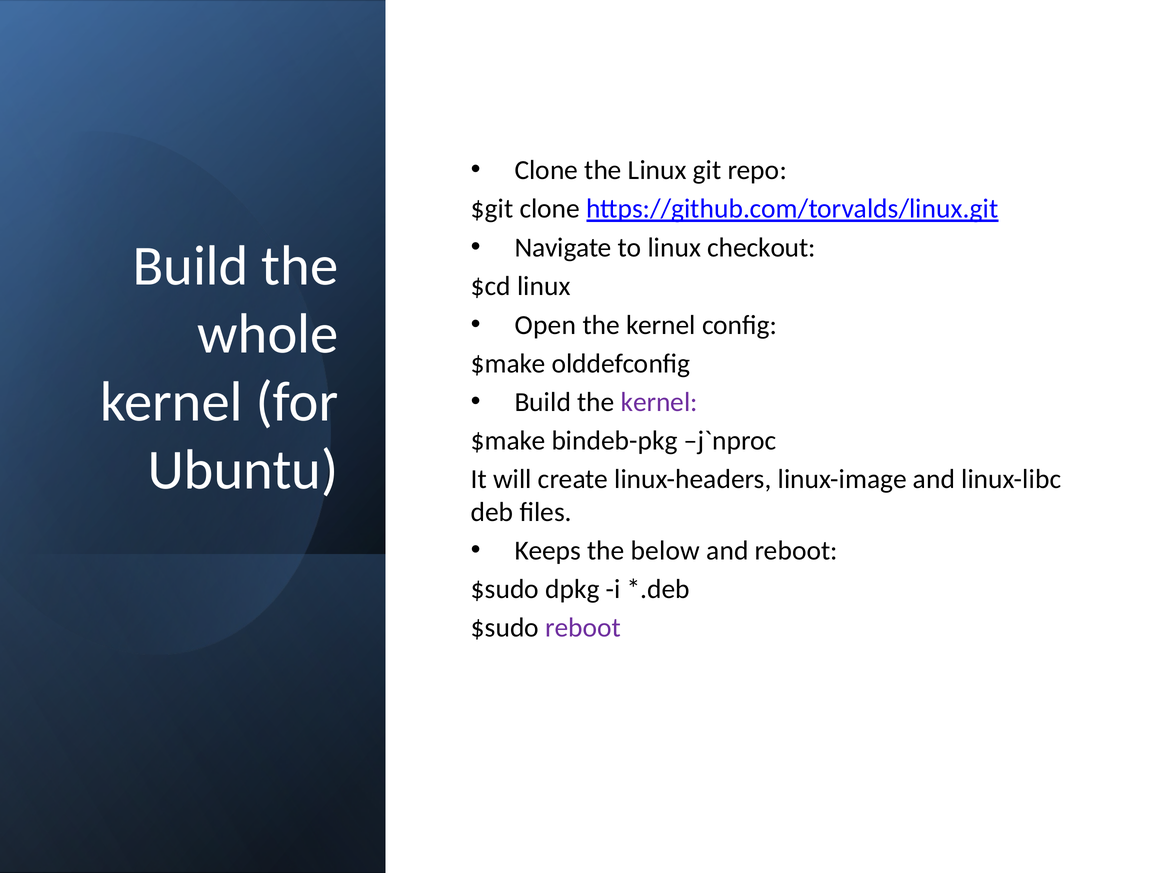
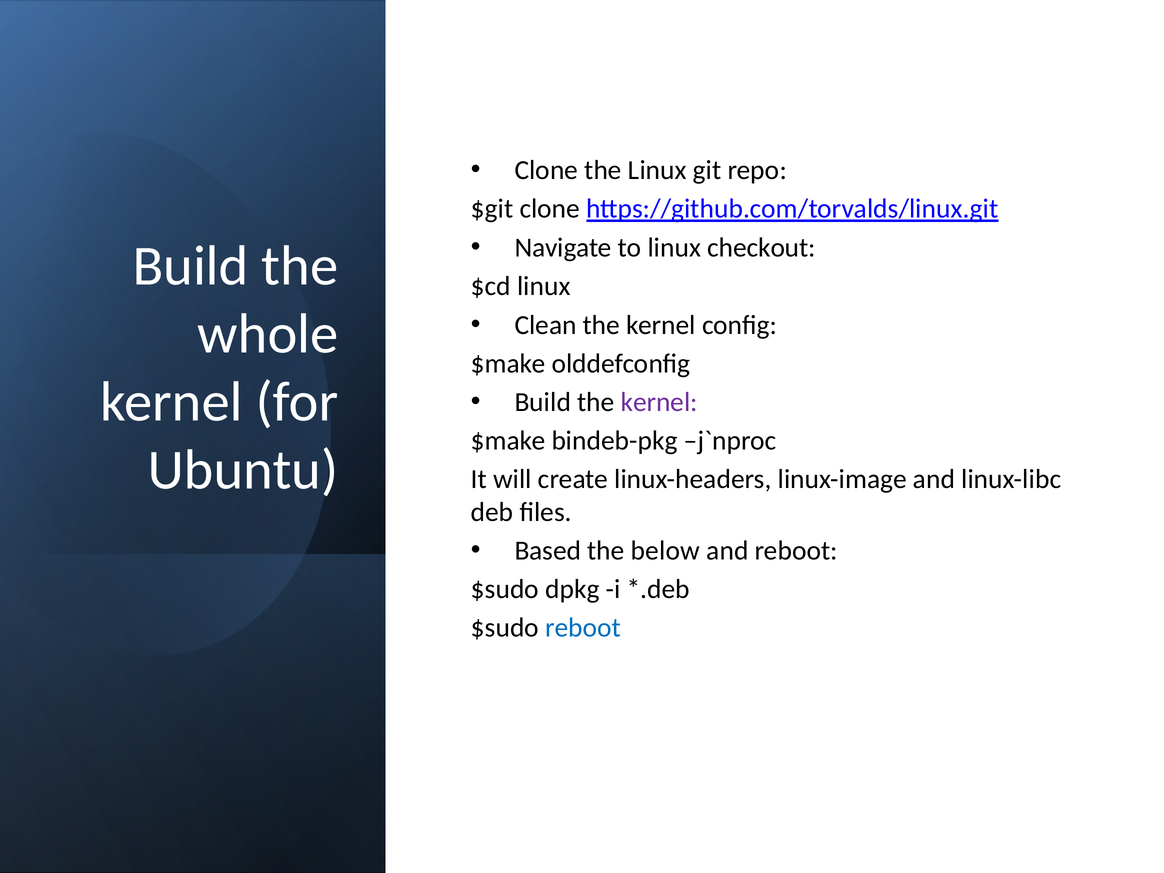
Open: Open -> Clean (546, 325)
Keeps: Keeps -> Based (548, 551)
reboot colour: purple -> blue (583, 628)
